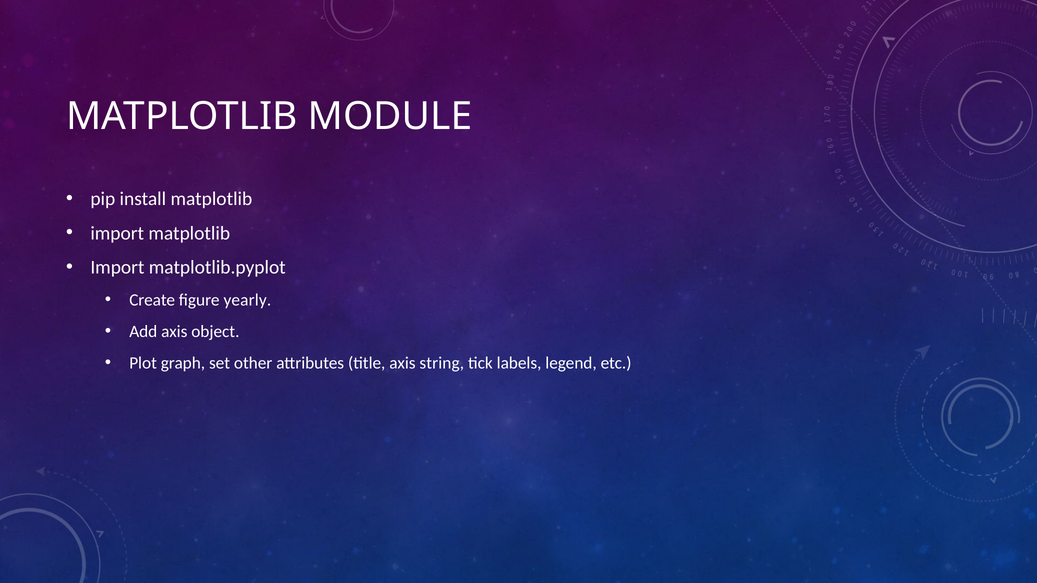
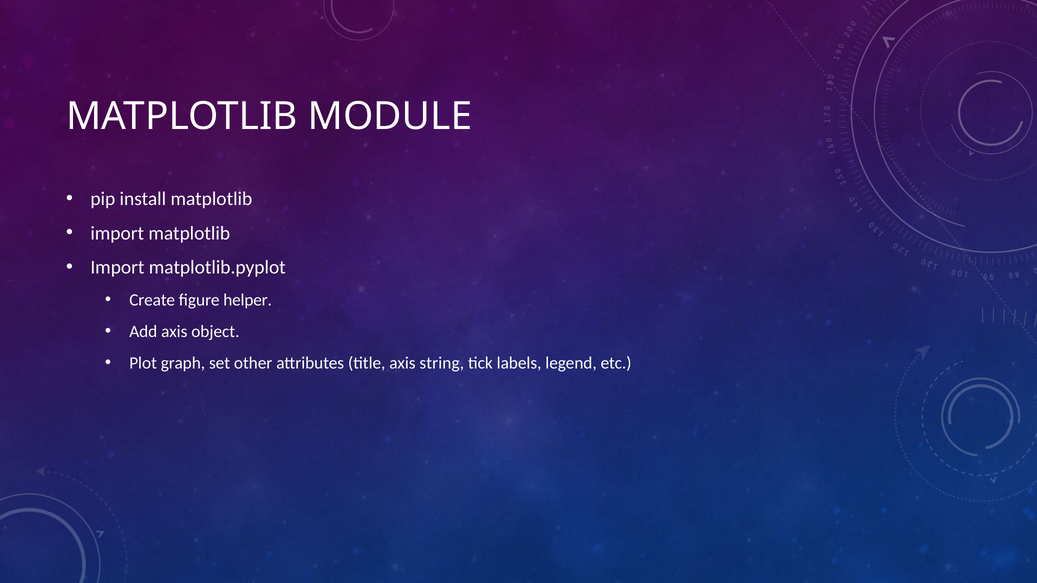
yearly: yearly -> helper (248, 300)
